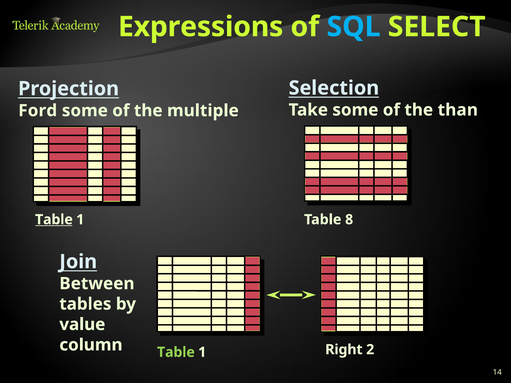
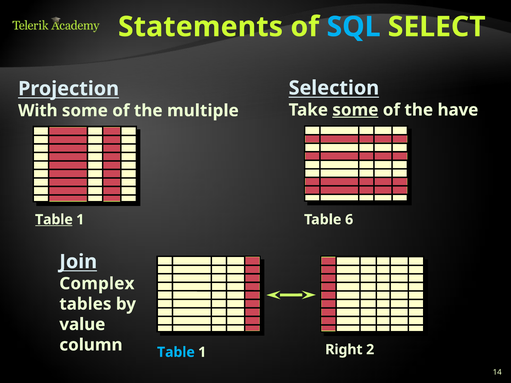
Expressions: Expressions -> Statements (200, 27)
some underline: none -> present (355, 110)
than: than -> have (458, 110)
Ford: Ford -> With (38, 111)
8: 8 -> 6 (349, 220)
Between: Between -> Complex (97, 284)
Table colour: light green -> light blue (176, 352)
